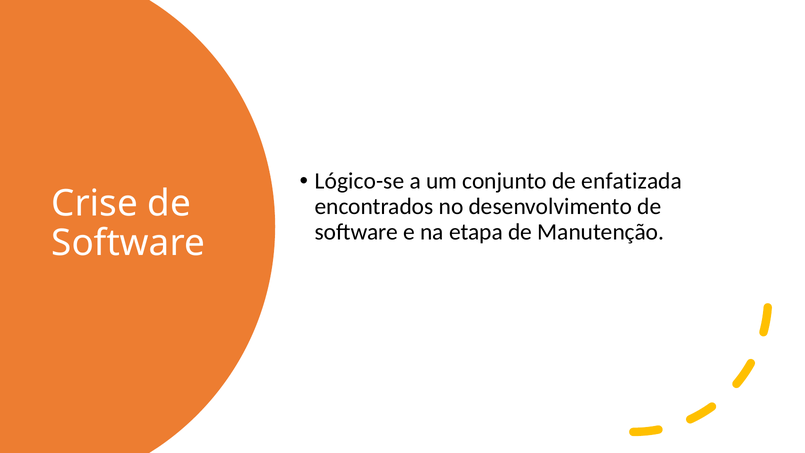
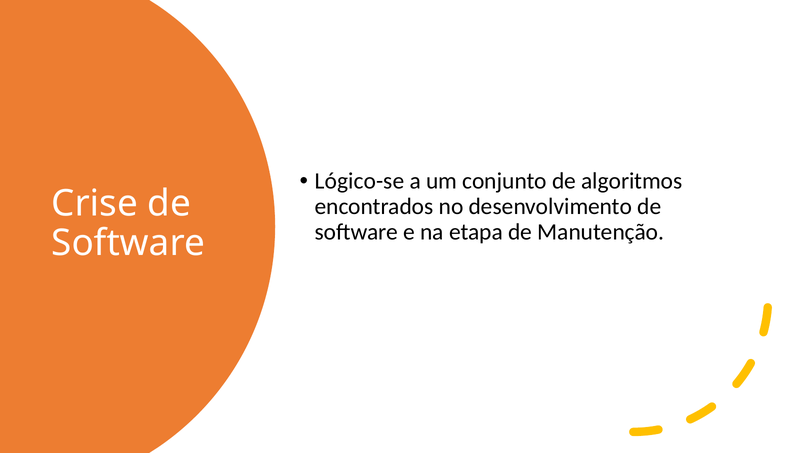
enfatizada: enfatizada -> algoritmos (632, 181)
